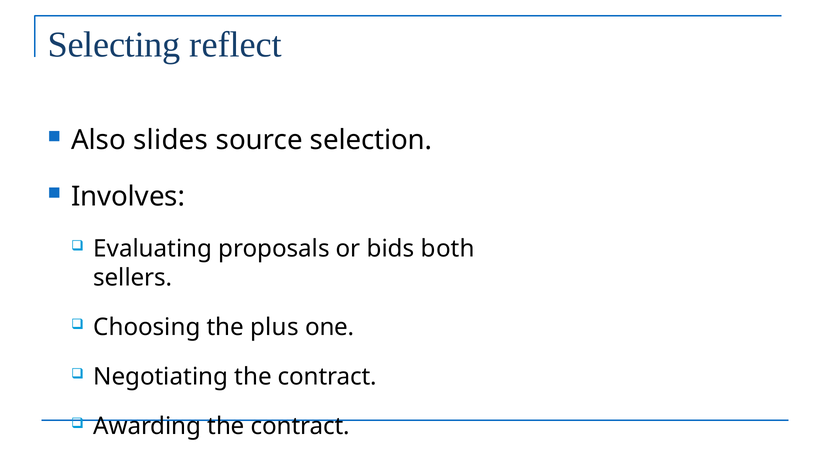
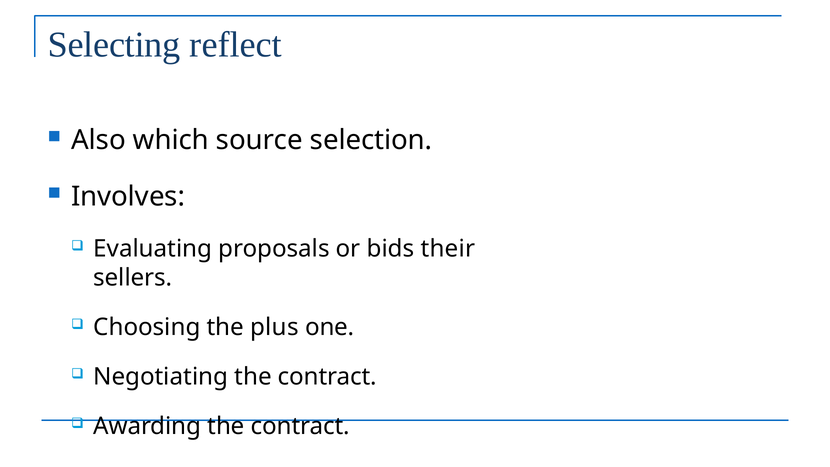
slides: slides -> which (171, 140)
both: both -> their (448, 249)
